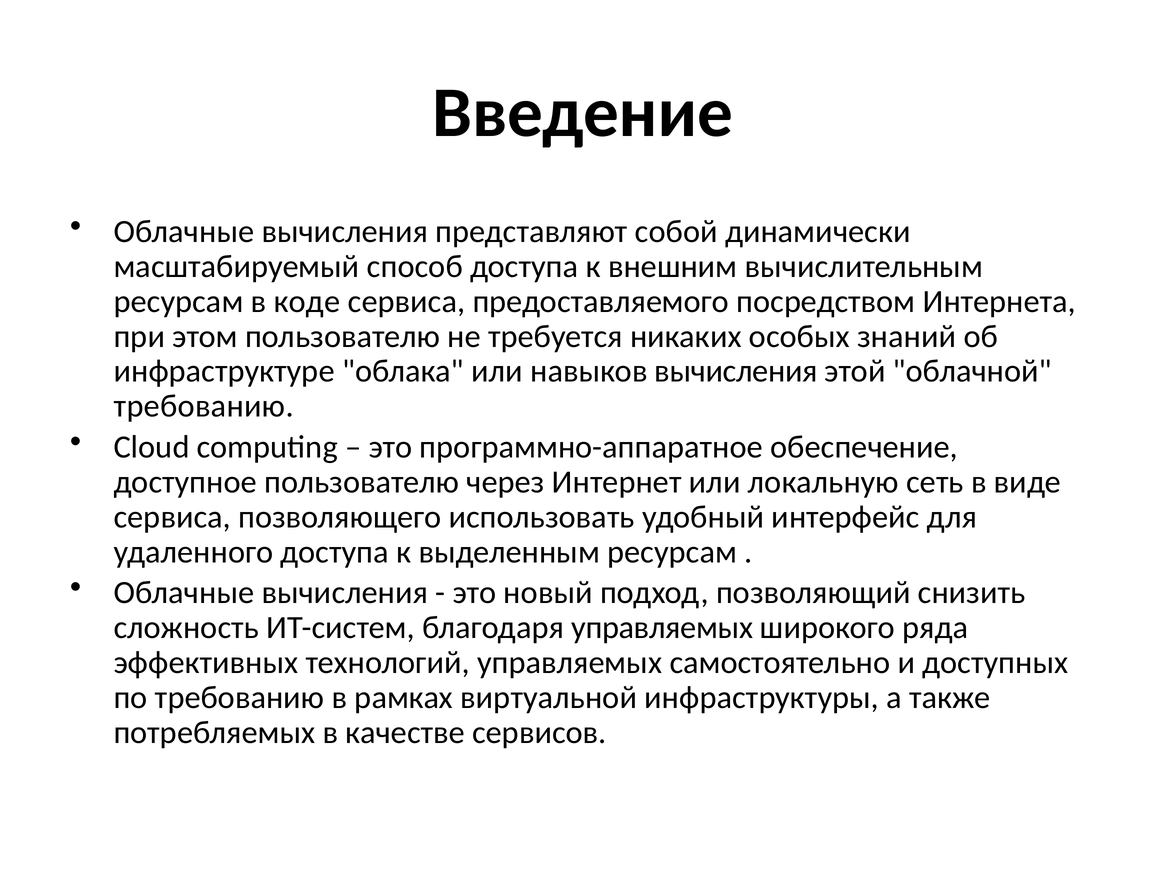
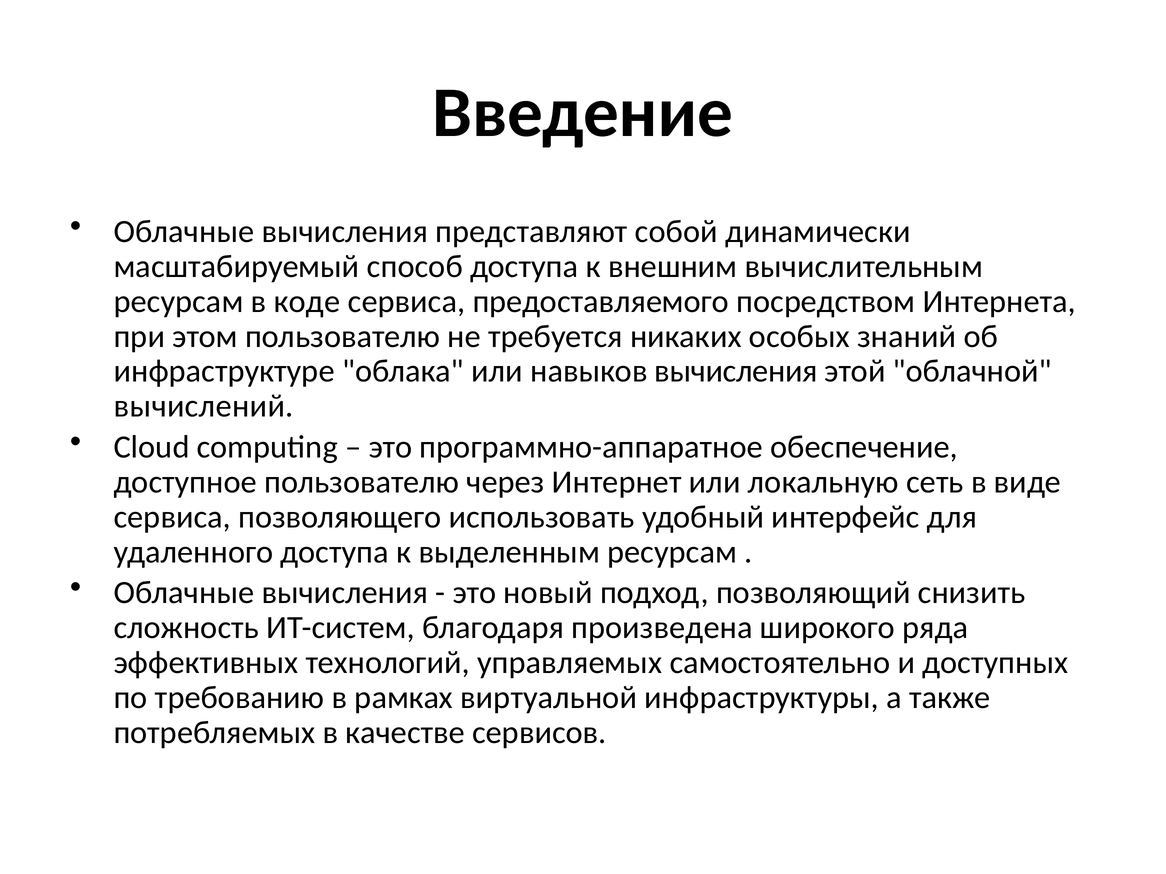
требованию: требованию -> вычислений (204, 406)
благодаря управляемых: управляемых -> произведена (662, 628)
